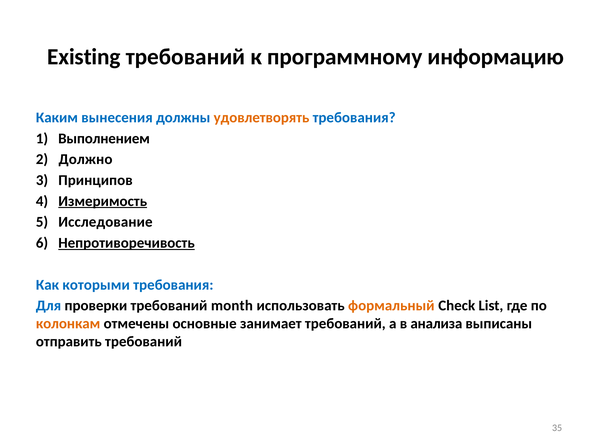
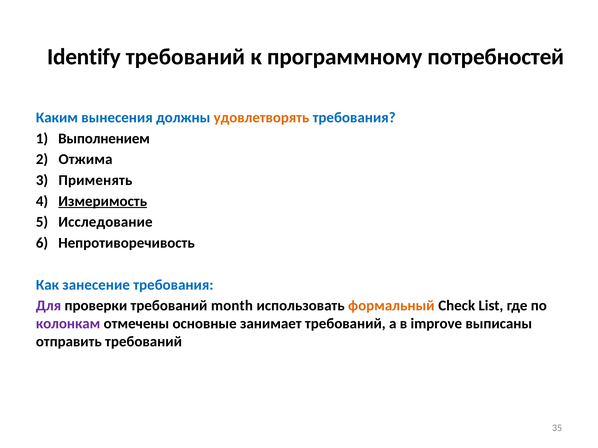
Existing: Existing -> Identify (84, 57)
информацию: информацию -> потребностей (496, 57)
Должно: Должно -> Отжима (86, 160)
Принципов: Принципов -> Применять (95, 180)
Непротиворечивость underline: present -> none (127, 243)
которыми: которыми -> занесение (96, 285)
Для colour: blue -> purple (49, 306)
колонкам colour: orange -> purple (68, 324)
анализа: анализа -> improve (436, 324)
